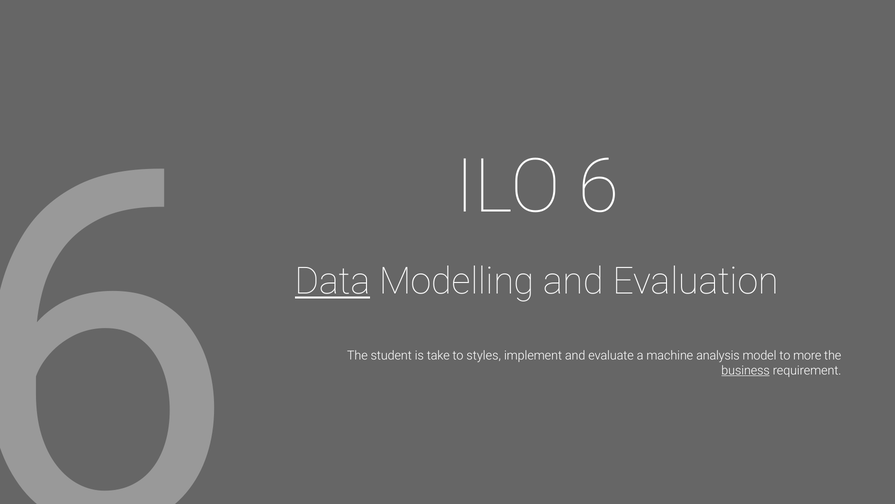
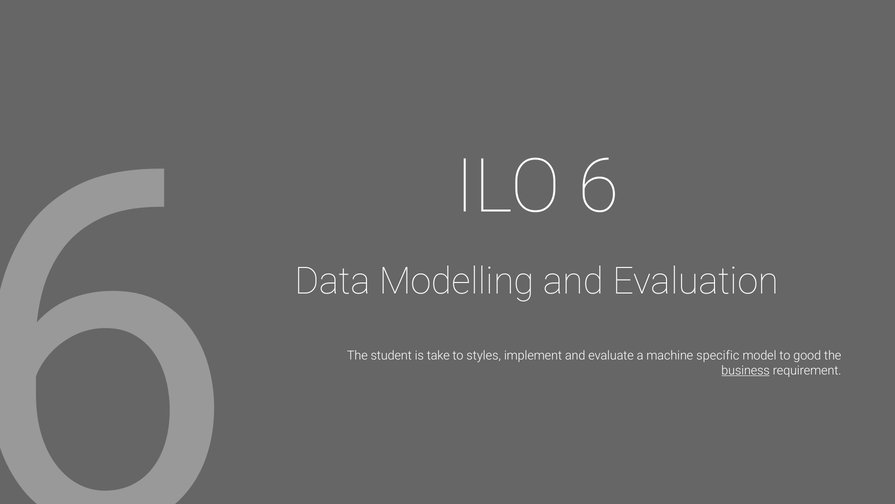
Data underline: present -> none (332, 281)
analysis: analysis -> specific (718, 355)
more: more -> good (807, 355)
